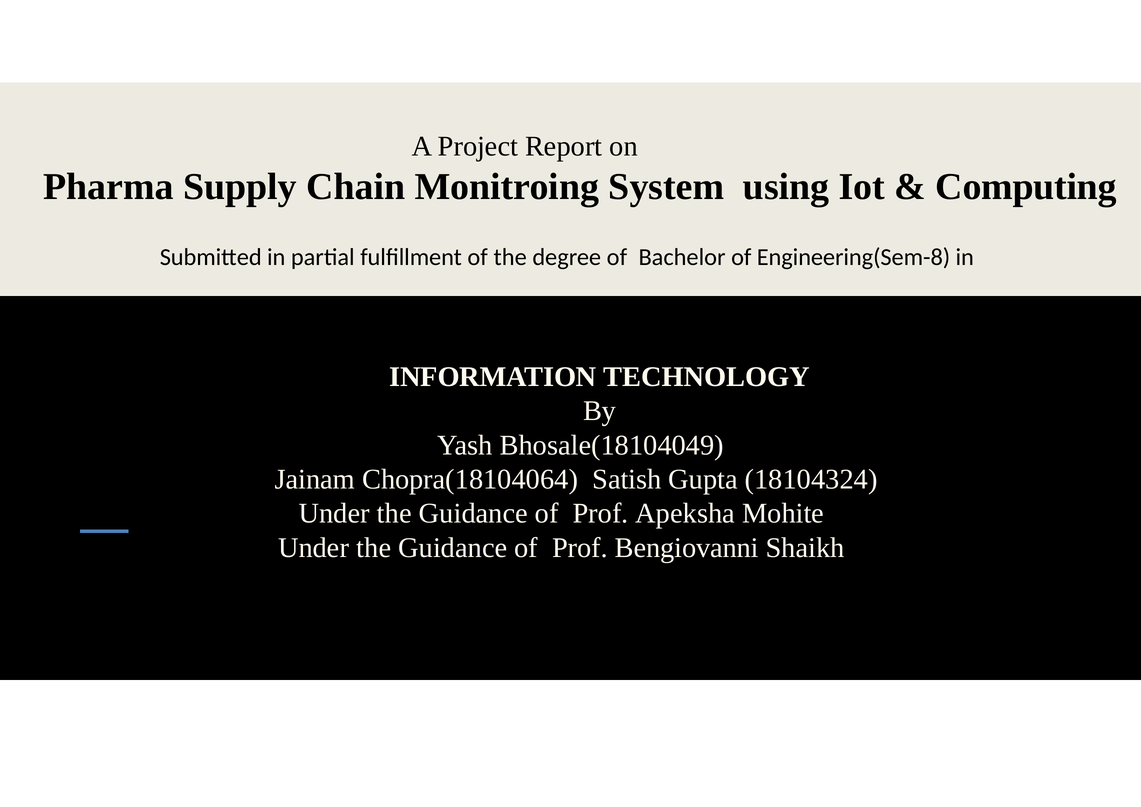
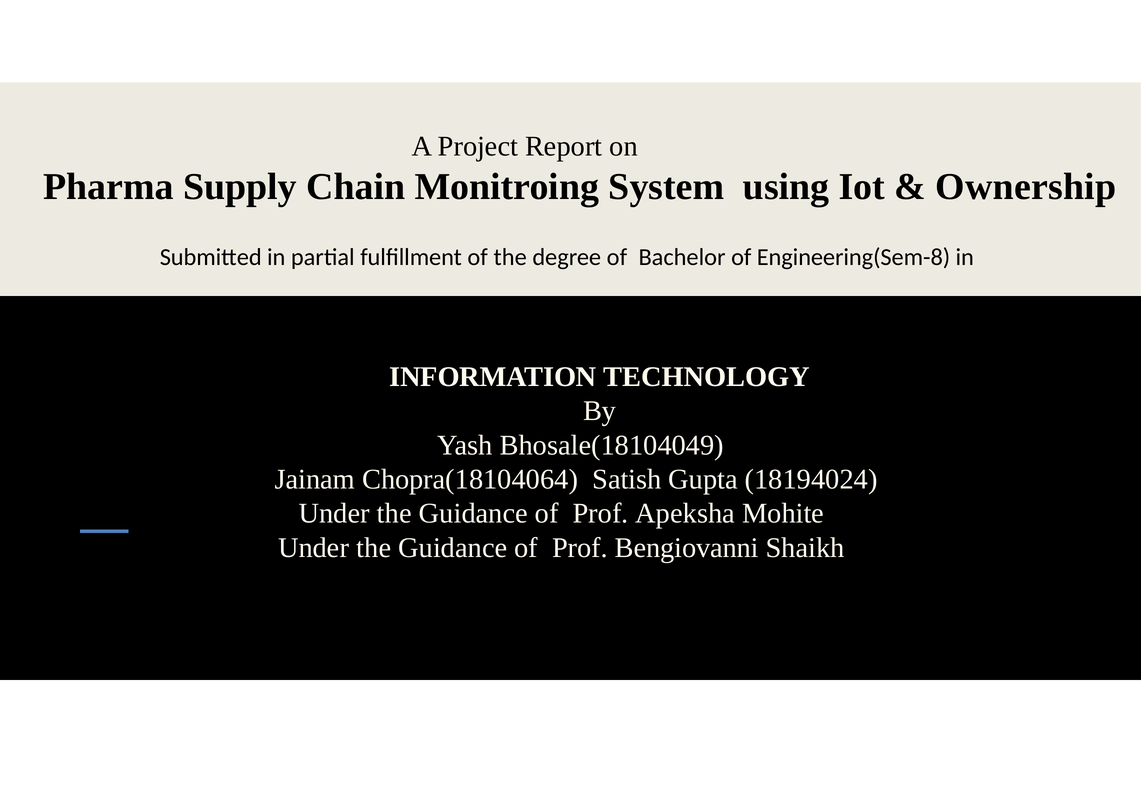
Computing: Computing -> Ownership (1026, 187)
18104324: 18104324 -> 18194024 (811, 479)
